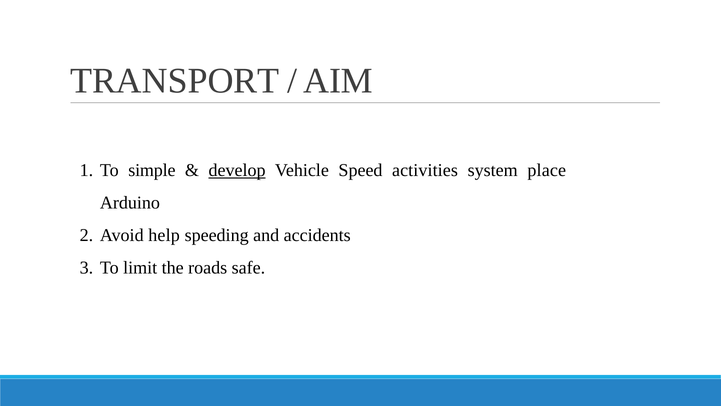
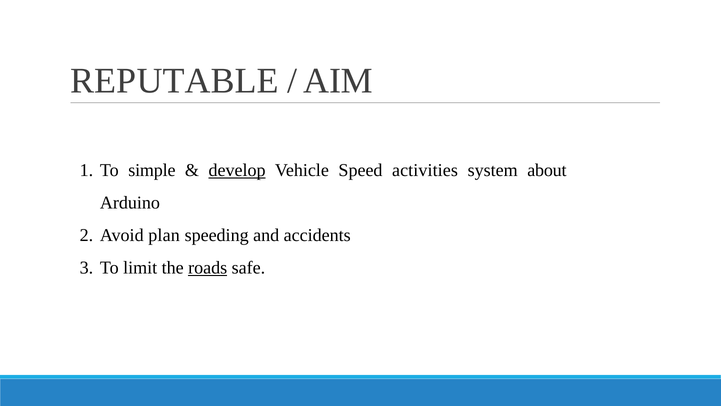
TRANSPORT: TRANSPORT -> REPUTABLE (175, 81)
place: place -> about (547, 170)
help: help -> plan (164, 235)
roads underline: none -> present (208, 267)
